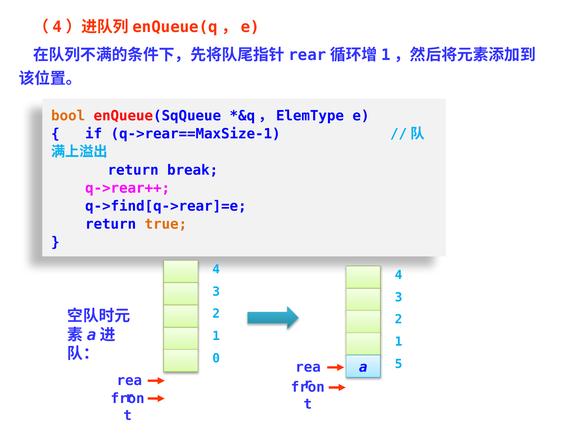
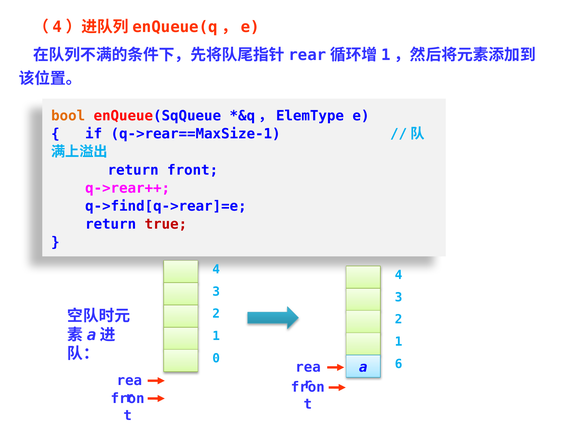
break: break -> front (193, 170)
true colour: orange -> red (166, 224)
5: 5 -> 6 (399, 364)
